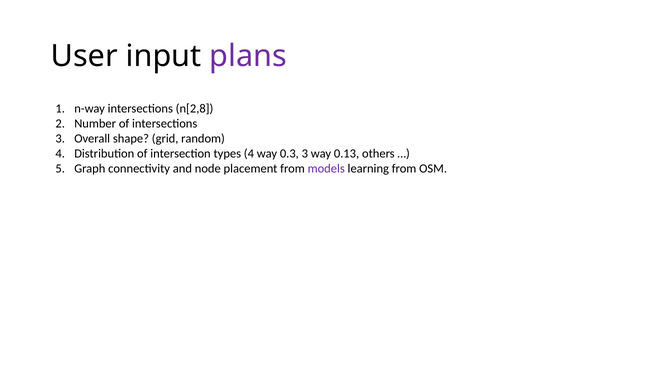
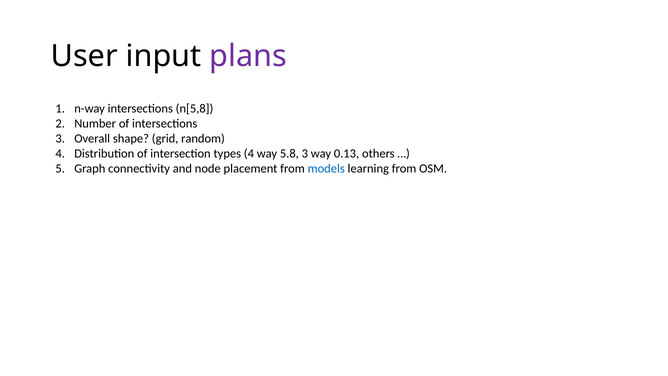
n[2,8: n[2,8 -> n[5,8 (195, 109)
0.3: 0.3 -> 5.8 (289, 154)
models colour: purple -> blue (326, 169)
